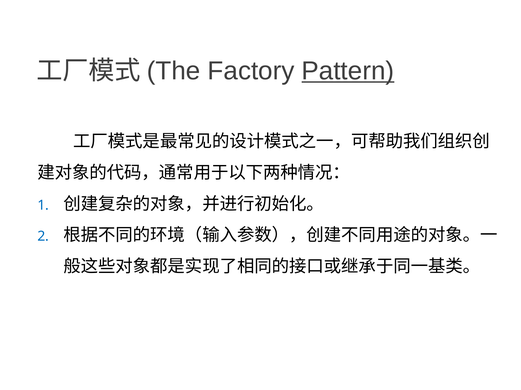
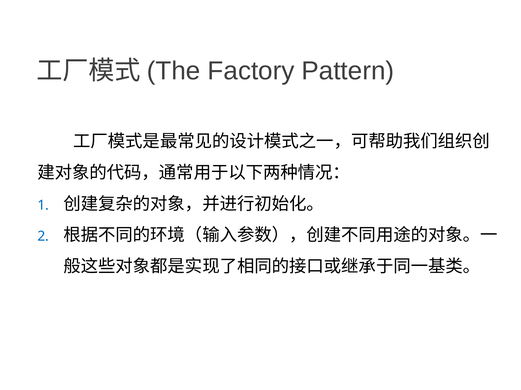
Pattern underline: present -> none (348, 71)
